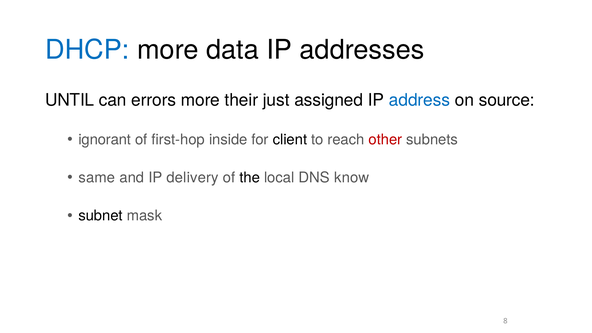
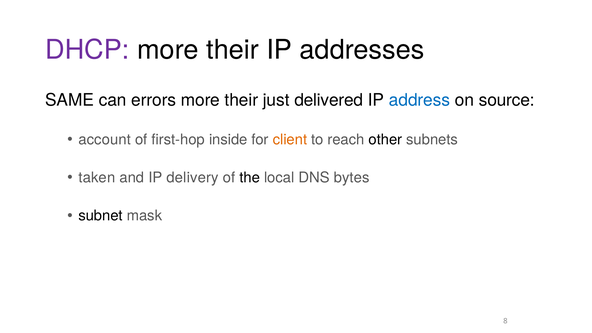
DHCP colour: blue -> purple (87, 50)
data: data -> their (232, 50)
UNTIL: UNTIL -> SAME (70, 100)
assigned: assigned -> delivered (329, 100)
ignorant: ignorant -> account (105, 140)
client colour: black -> orange (290, 140)
other colour: red -> black (385, 140)
same: same -> taken (97, 178)
know: know -> bytes (352, 178)
